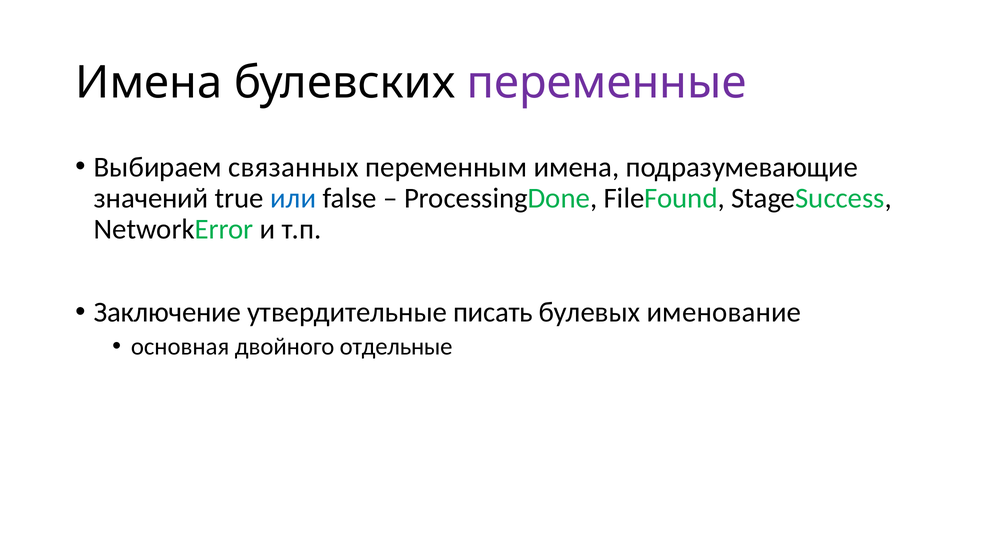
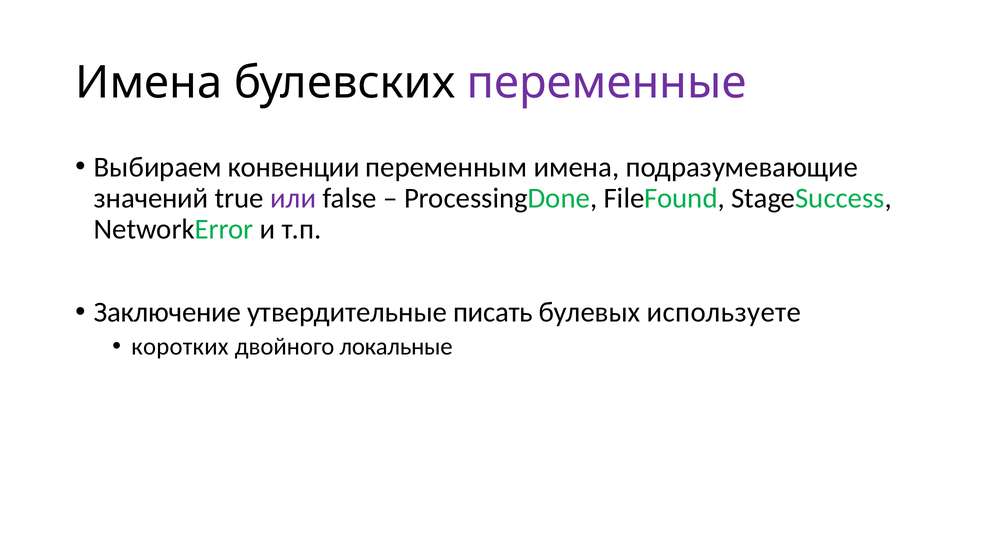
связанных: связанных -> конвенции (294, 167)
или colour: blue -> purple (293, 198)
именование: именование -> используете (724, 312)
основная: основная -> коротких (180, 346)
отдельные: отдельные -> локальные (396, 346)
